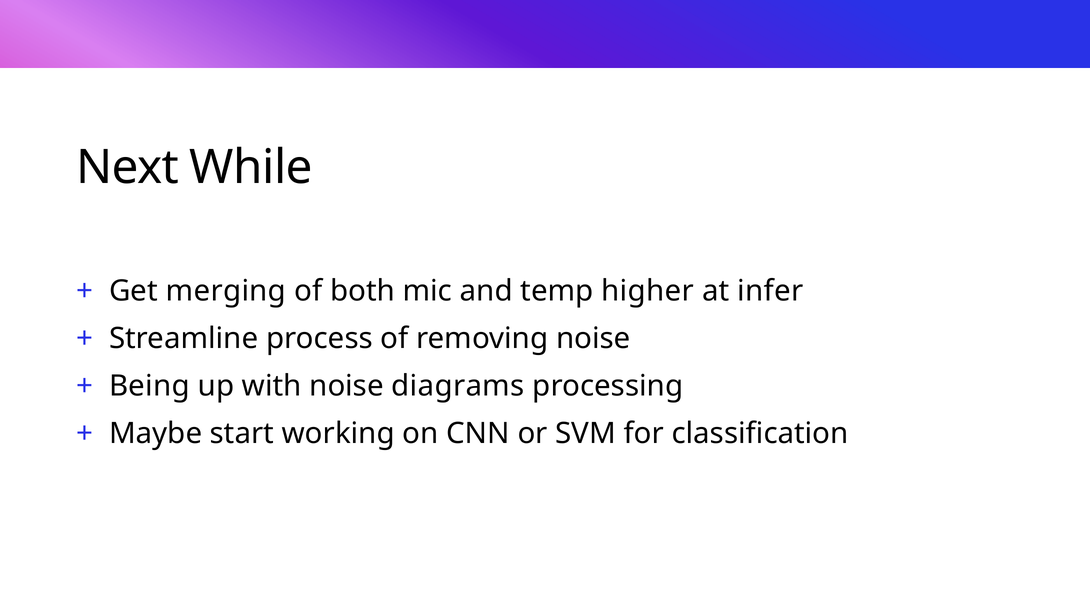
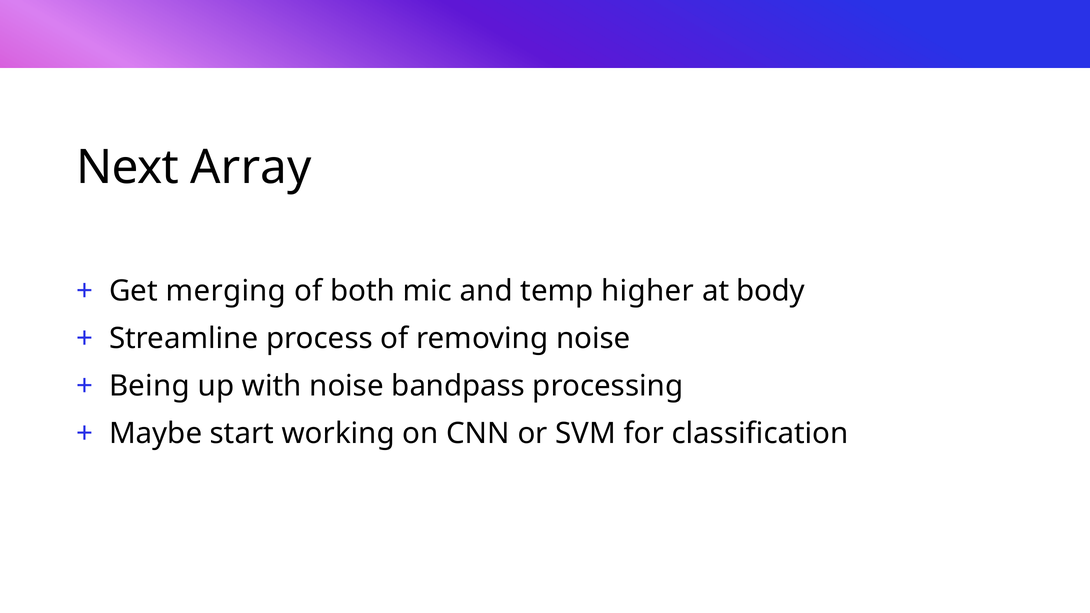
While: While -> Array (251, 168)
infer: infer -> body (771, 291)
diagrams: diagrams -> bandpass (458, 386)
